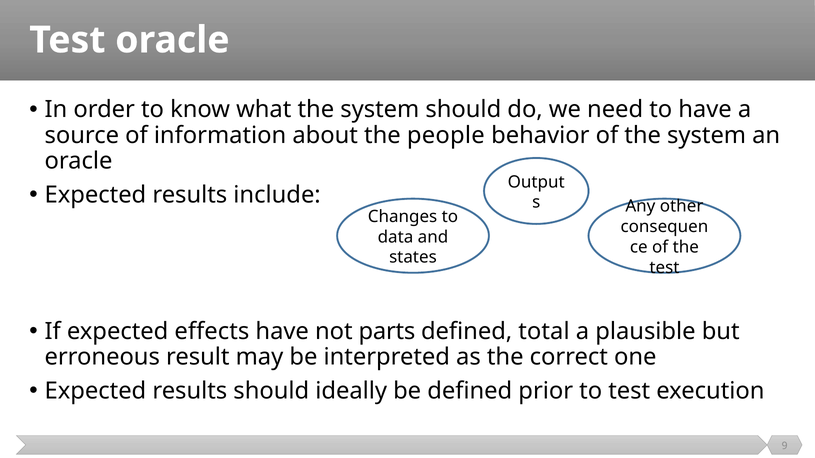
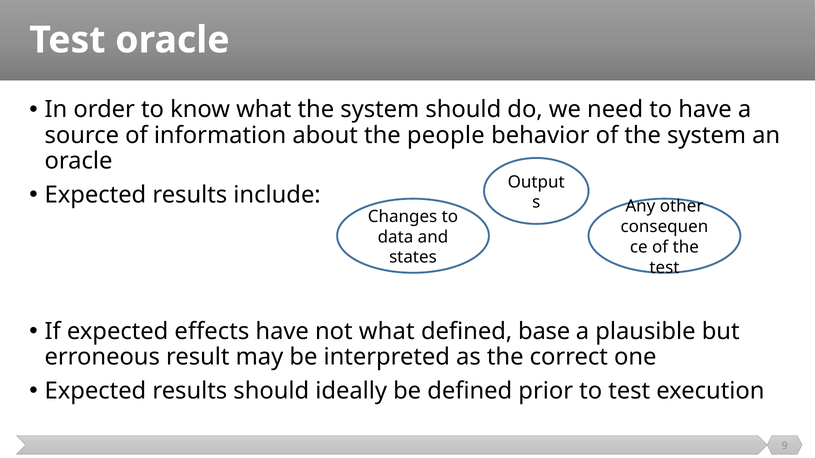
not parts: parts -> what (387, 332)
total: total -> base (544, 332)
